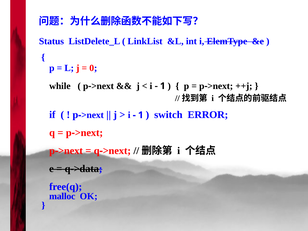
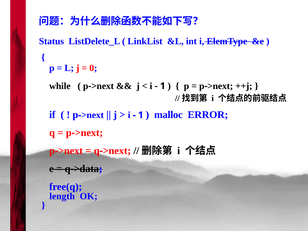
switch: switch -> malloc (168, 115)
malloc: malloc -> length (62, 196)
